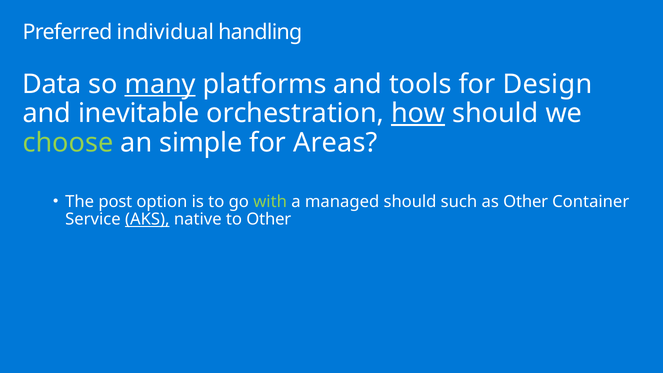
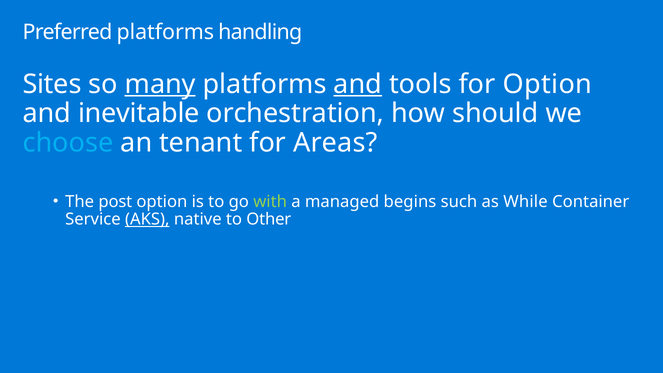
Preferred individual: individual -> platforms (165, 32)
Data: Data -> Sites (52, 84)
and underline: none -> present (358, 84)
for Design: Design -> Option (547, 84)
how underline: present -> none (418, 113)
choose colour: light green -> light blue (68, 143)
simple: simple -> tenant (201, 143)
managed should: should -> begins (410, 201)
as Other: Other -> While (525, 201)
